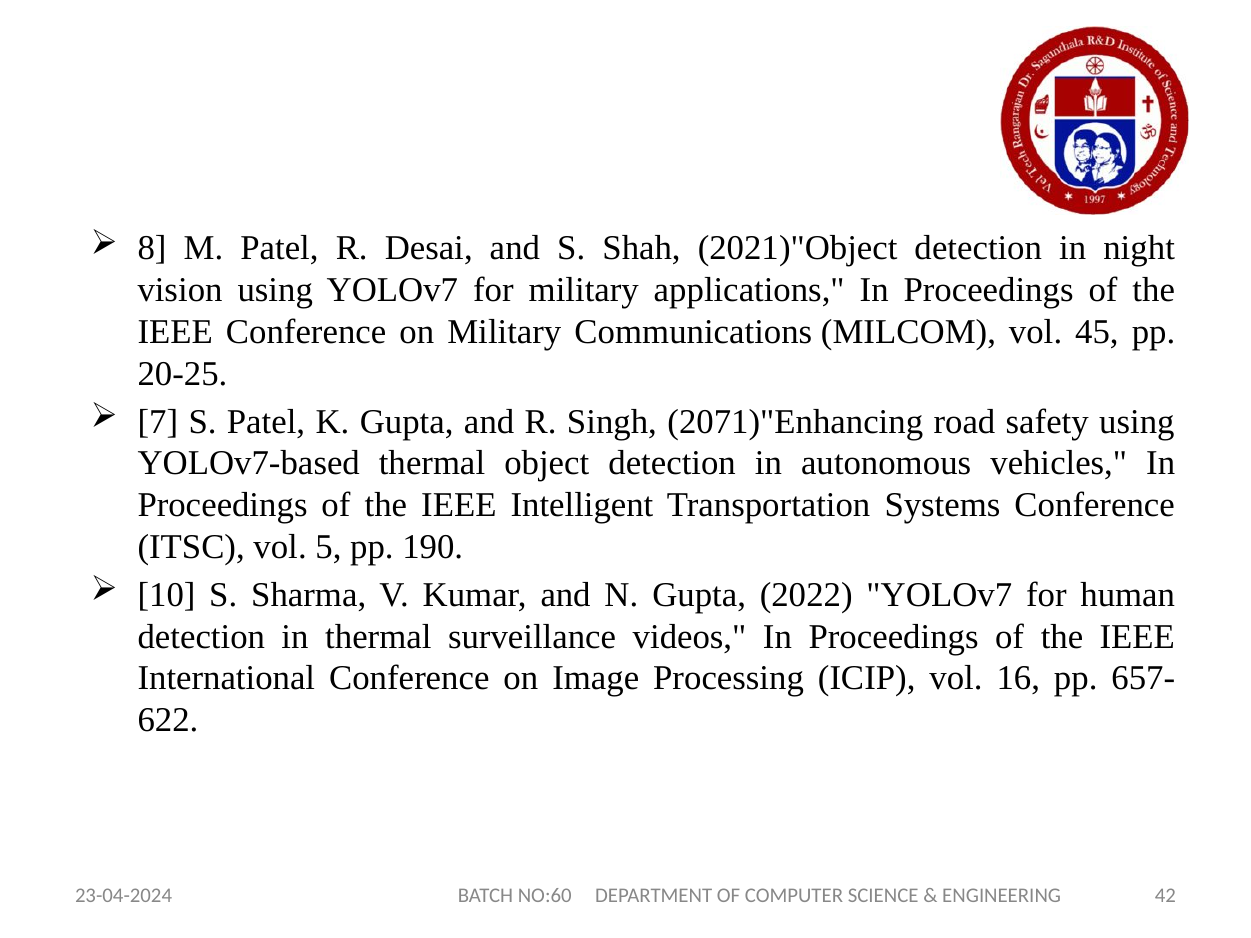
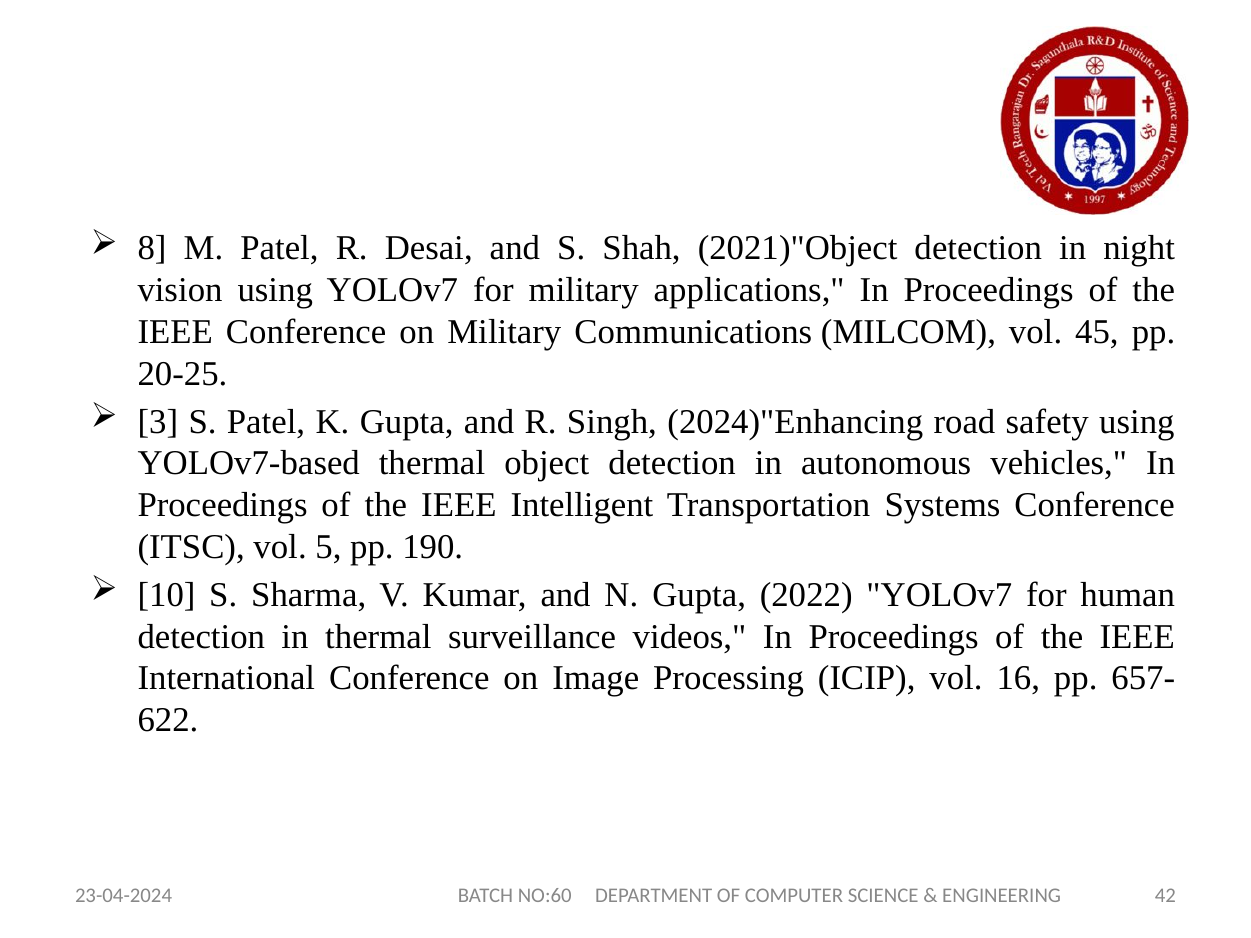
7: 7 -> 3 (158, 422)
2071)"Enhancing: 2071)"Enhancing -> 2024)"Enhancing (795, 422)
